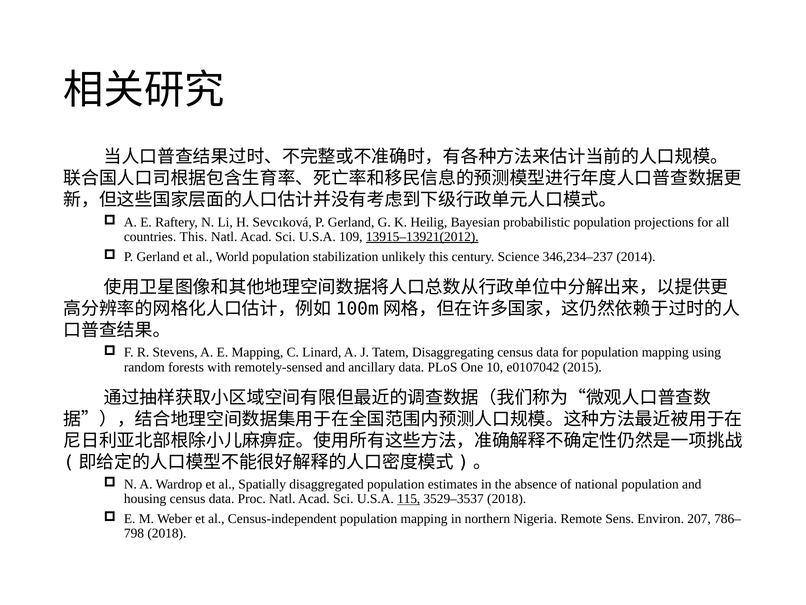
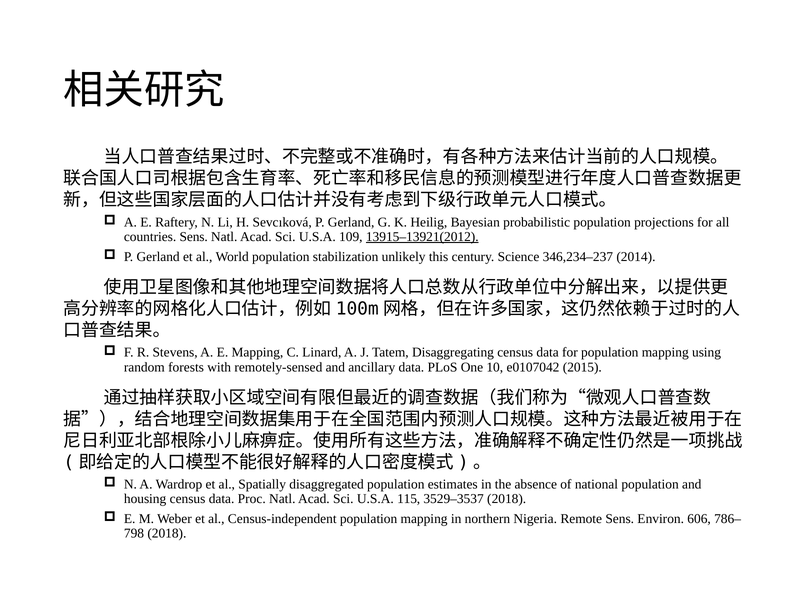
countries This: This -> Sens (194, 236)
115 underline: present -> none (409, 498)
207: 207 -> 606 (699, 519)
